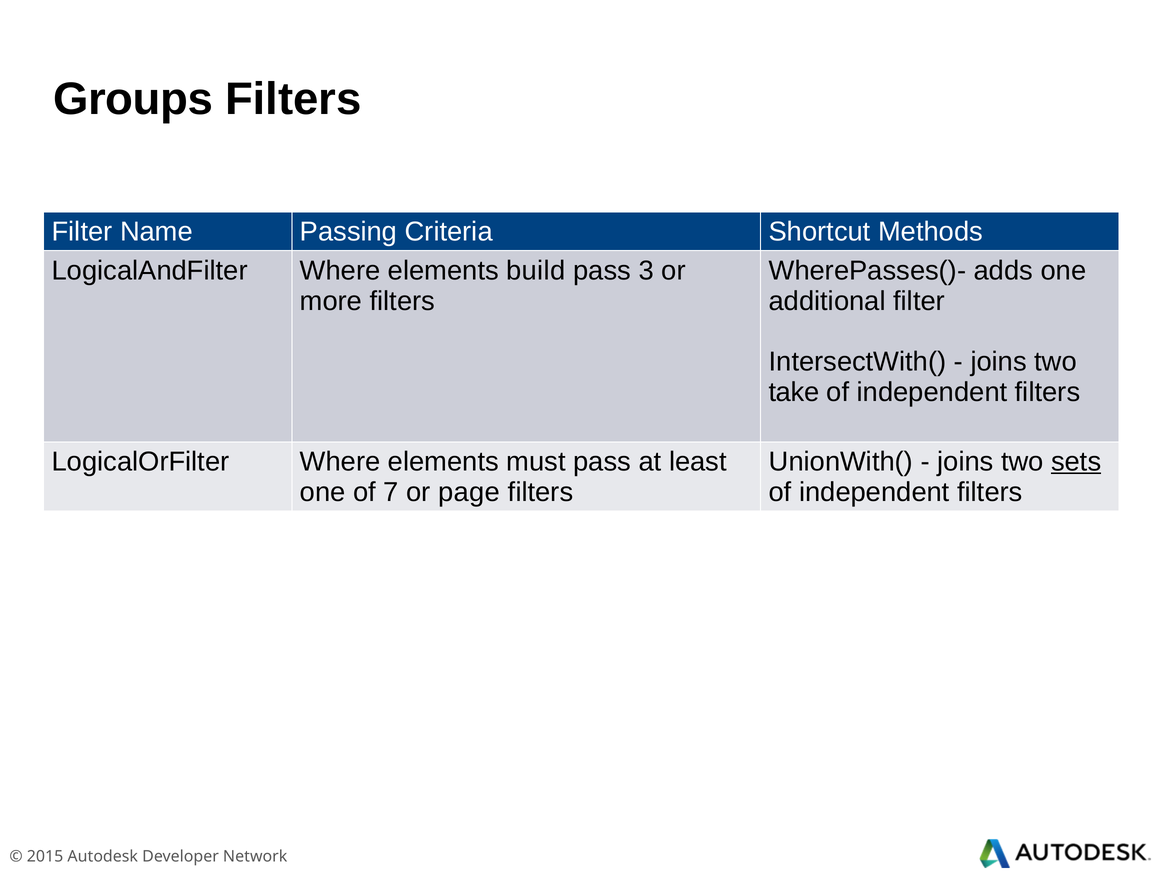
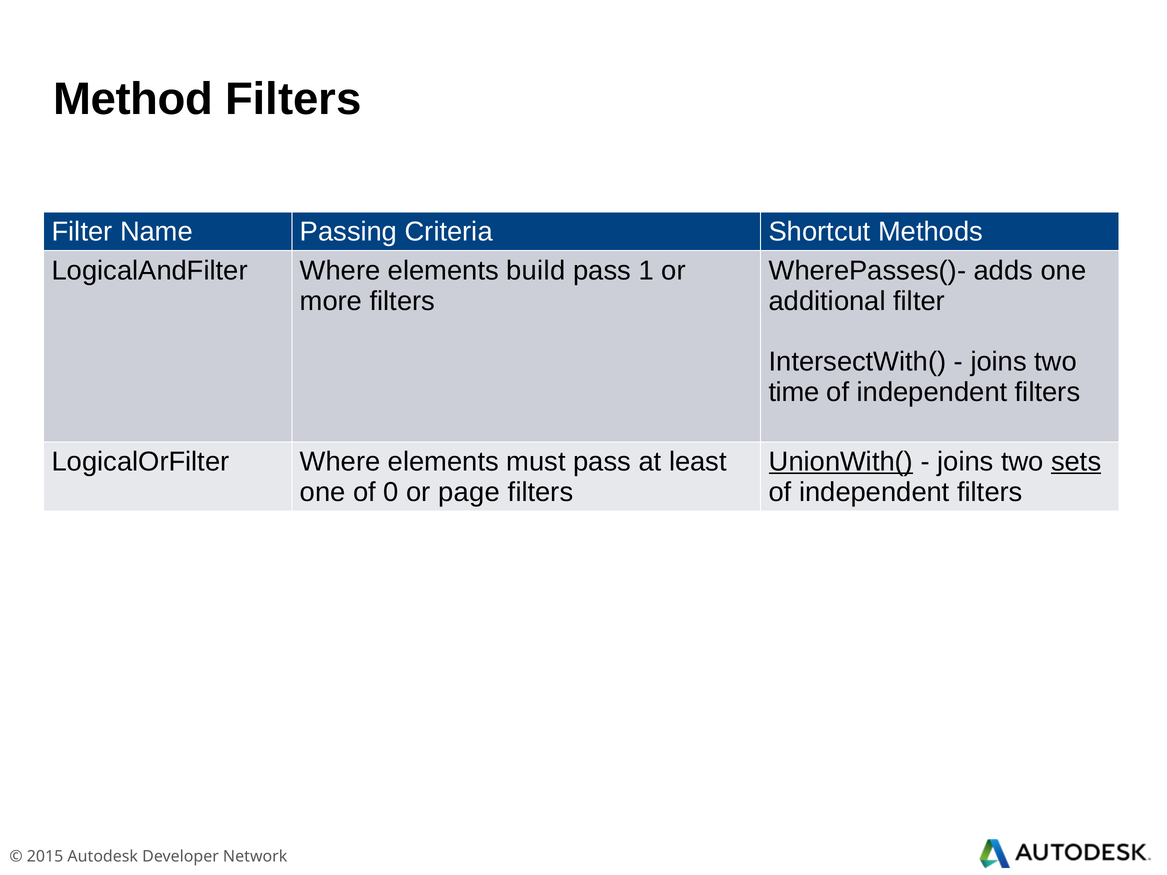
Groups: Groups -> Method (133, 99)
3: 3 -> 1 (646, 271)
take: take -> time (794, 392)
UnionWith( underline: none -> present (841, 462)
7: 7 -> 0 (391, 492)
